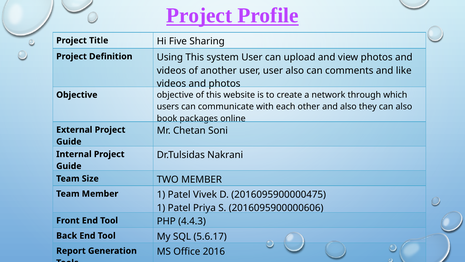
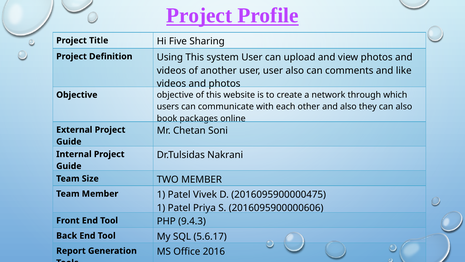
4.4.3: 4.4.3 -> 9.4.3 (192, 221)
